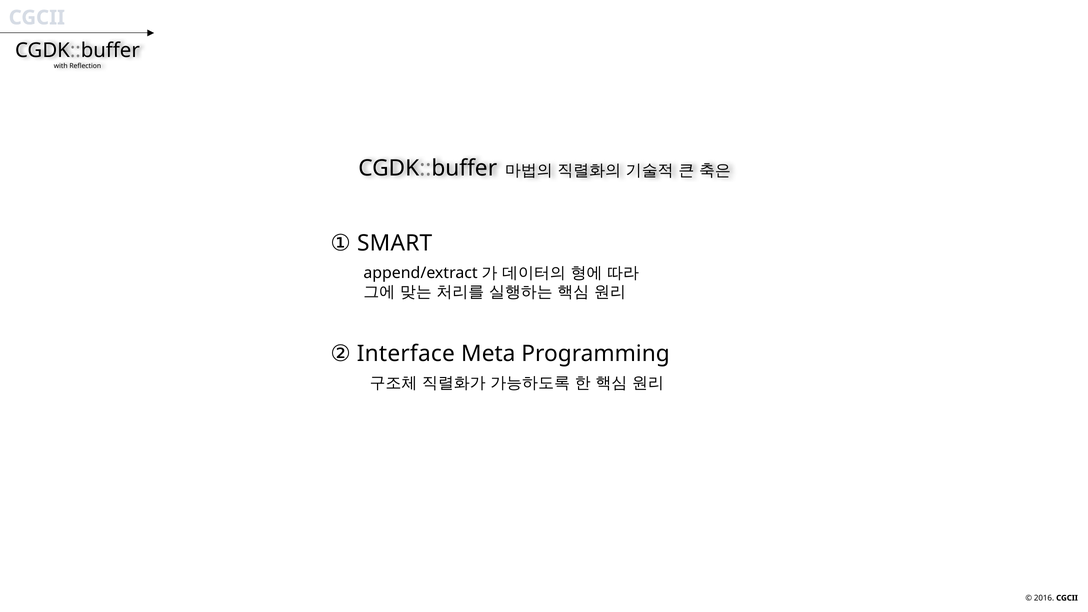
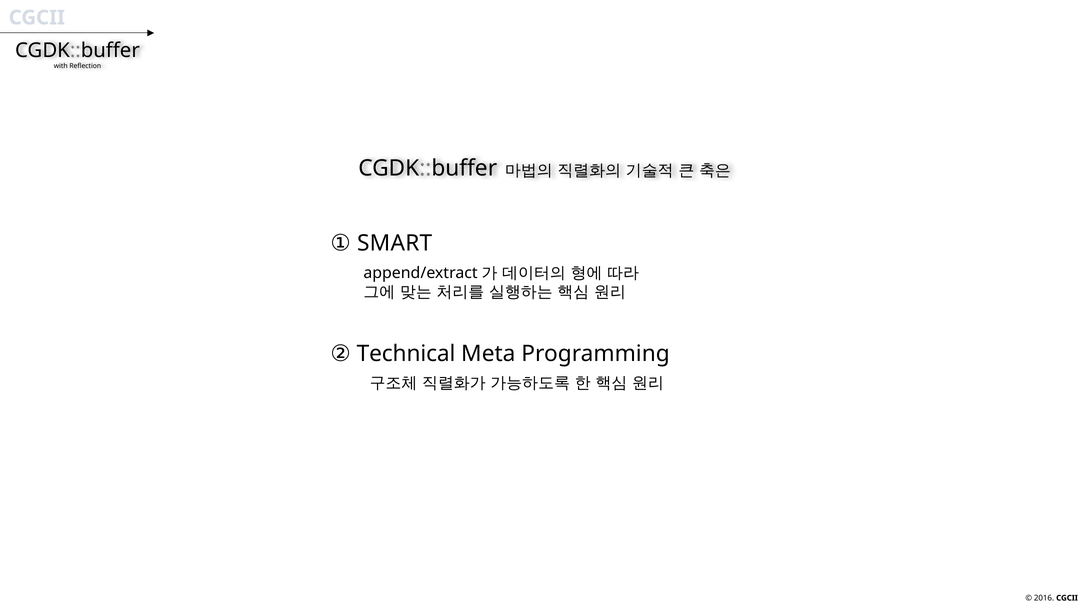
Interface: Interface -> Technical (406, 354)
